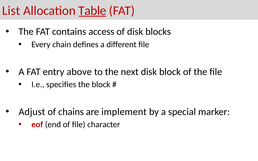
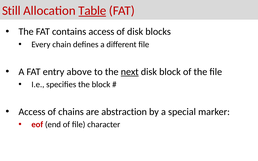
List: List -> Still (11, 11)
next underline: none -> present (130, 72)
Adjust: Adjust -> Access (32, 112)
implement: implement -> abstraction (124, 112)
